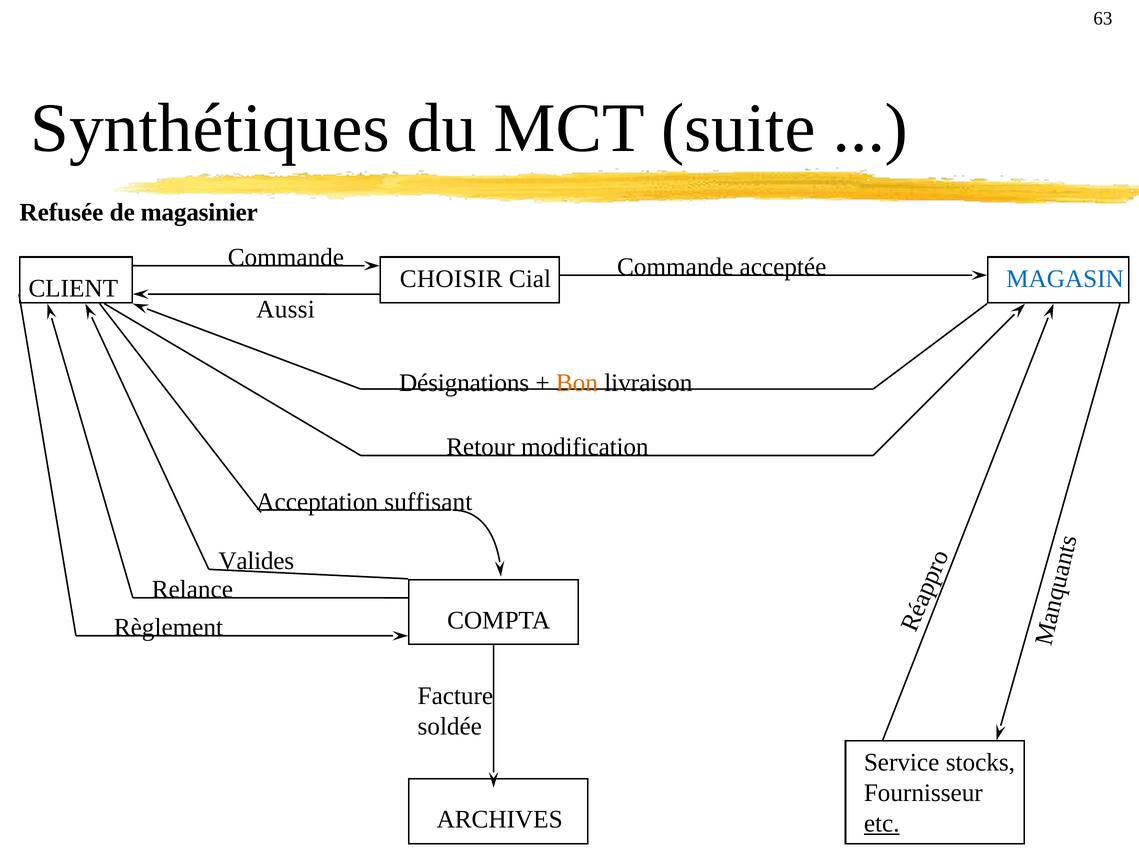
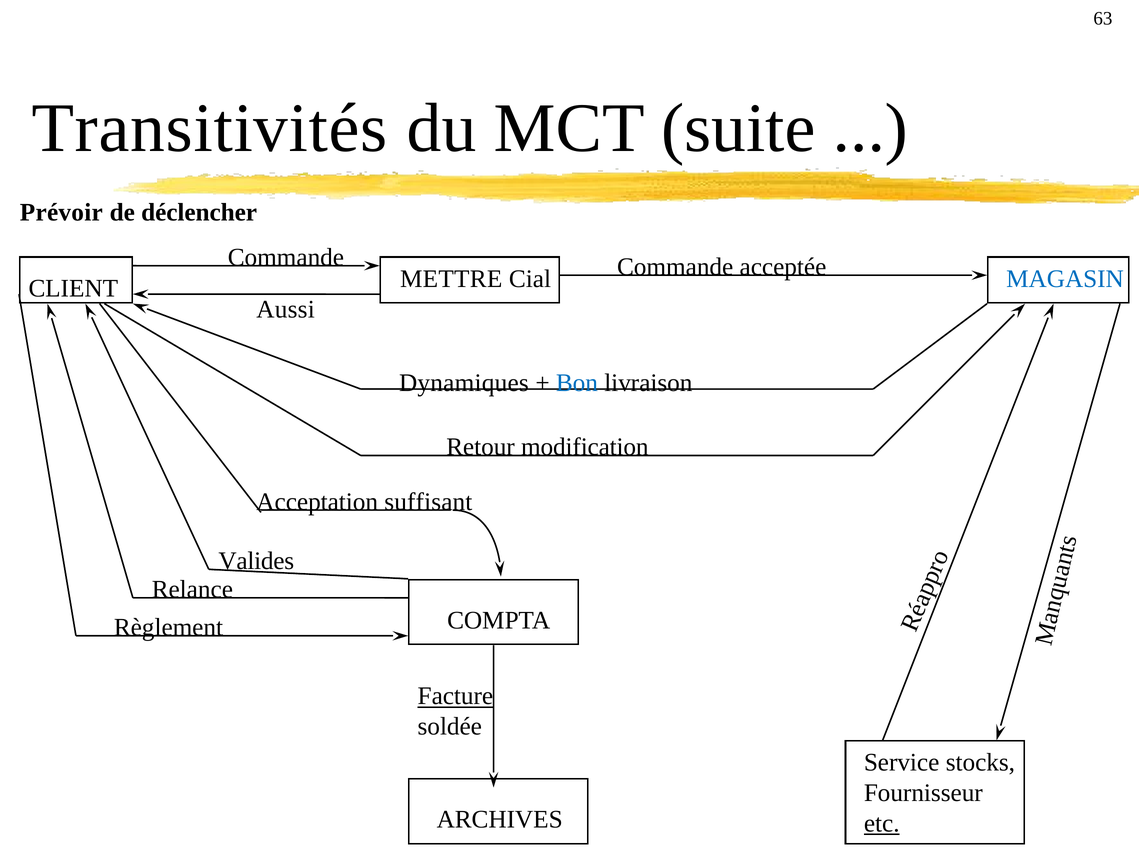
Synthétiques: Synthétiques -> Transitivités (210, 128)
Refusée: Refusée -> Prévoir (61, 212)
magasinier: magasinier -> déclencher (199, 212)
CHOISIR: CHOISIR -> METTRE (451, 279)
Désignations: Désignations -> Dynamiques (464, 383)
Bon colour: orange -> blue (577, 383)
Facture underline: none -> present (455, 696)
